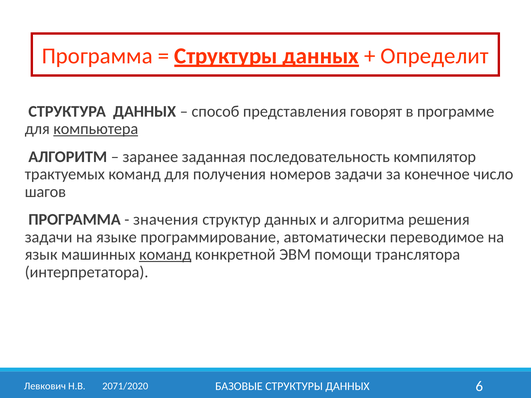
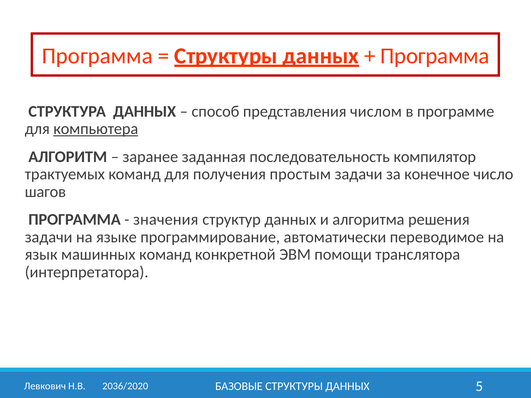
Определит: Определит -> Программа (435, 56)
говорят: говорят -> числом (376, 111)
номеров: номеров -> простым (300, 174)
команд underline: present -> none (165, 255)
6: 6 -> 5 (479, 387)
2071/2020: 2071/2020 -> 2036/2020 (125, 386)
